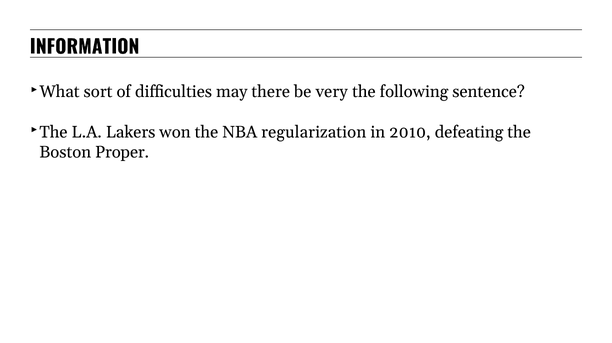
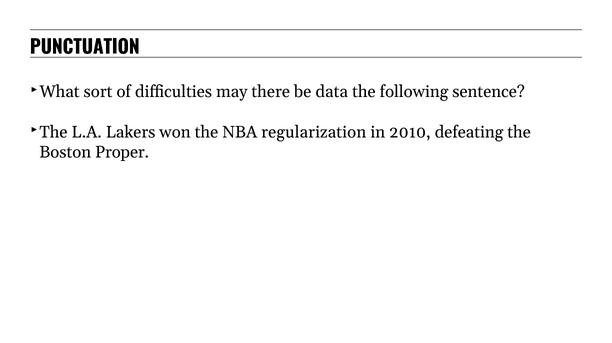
INFORMATION: INFORMATION -> PUNCTUATION (85, 47)
very: very -> data (332, 92)
